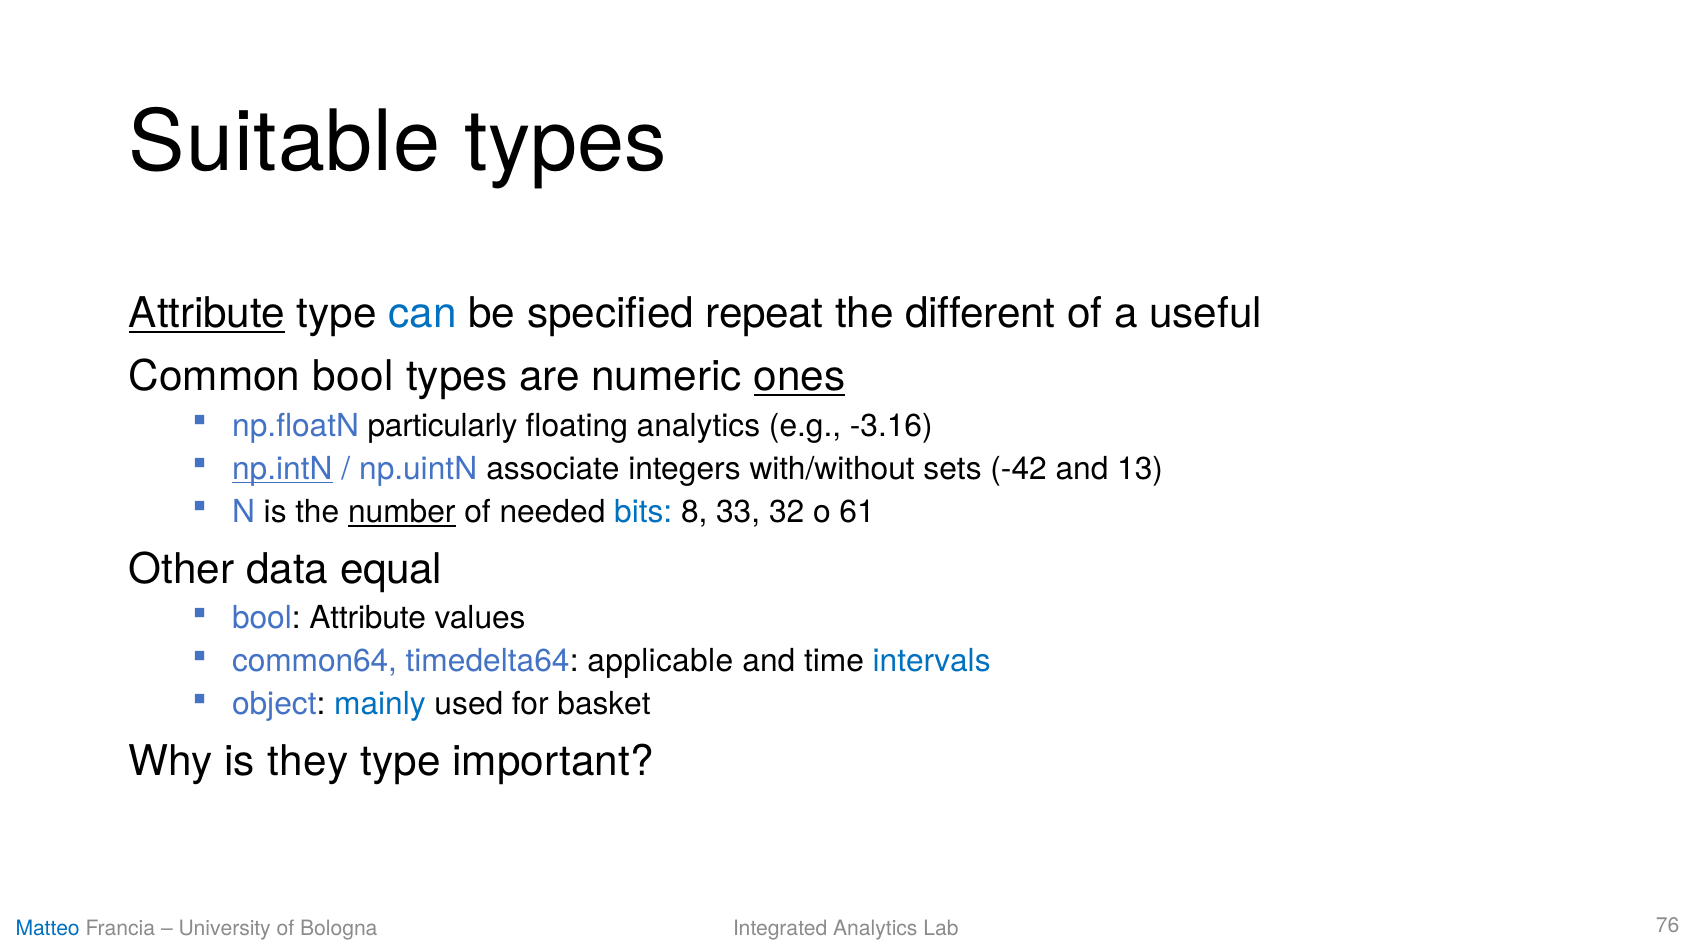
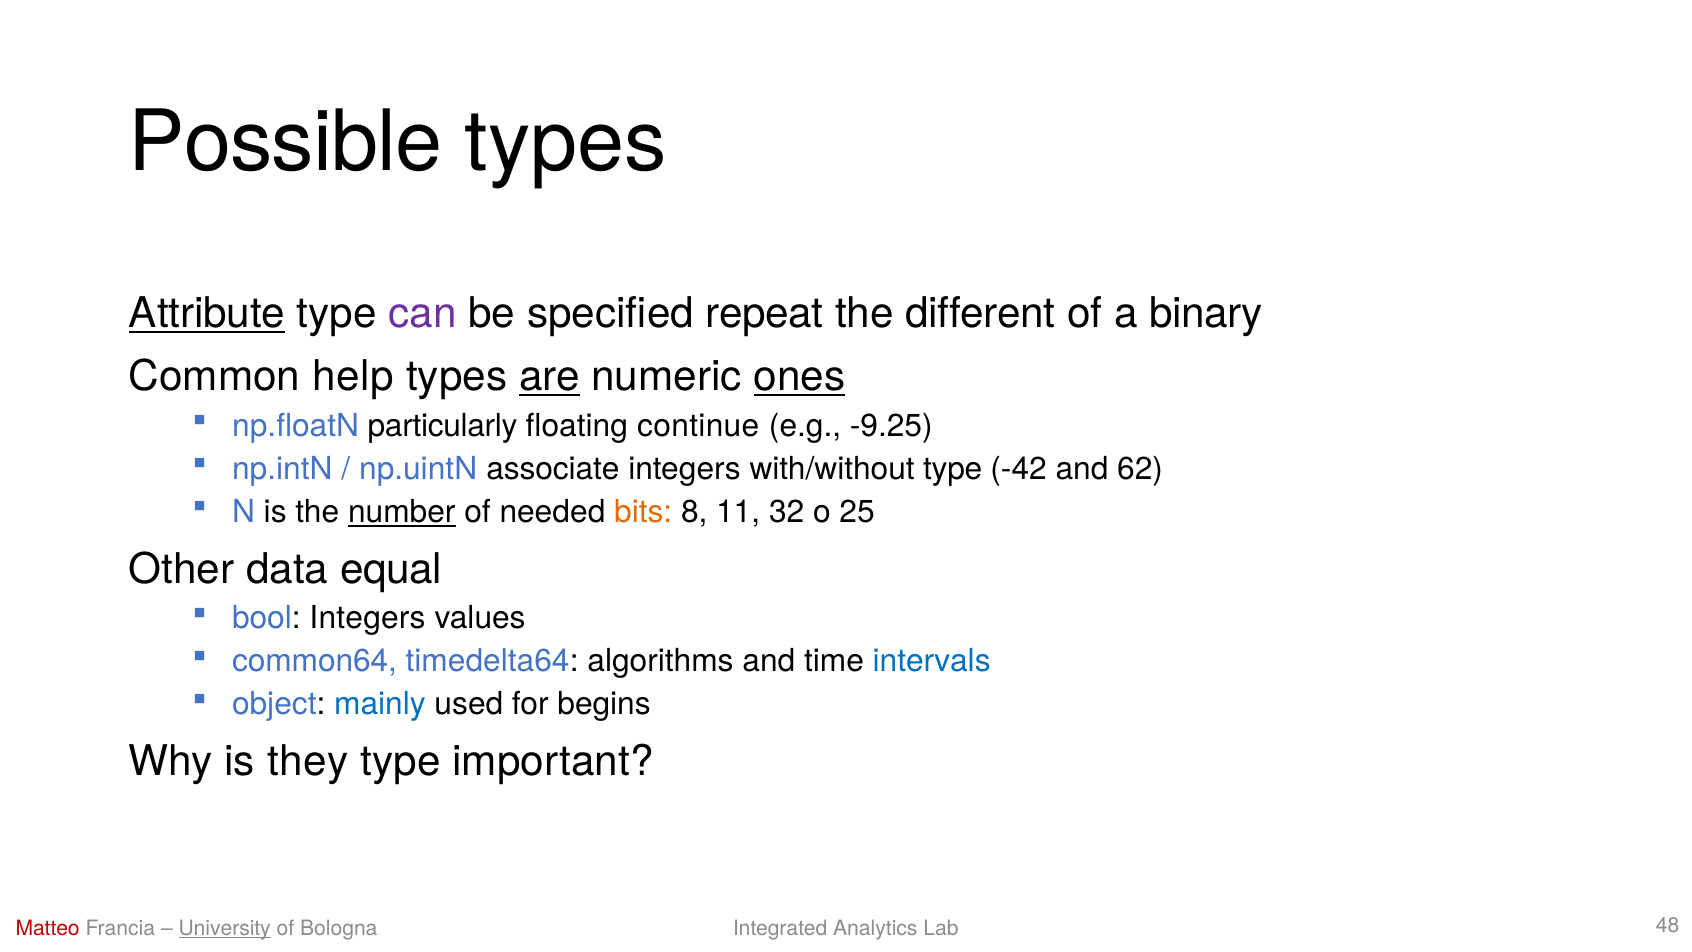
Suitable: Suitable -> Possible (286, 142)
can colour: blue -> purple (423, 314)
useful: useful -> binary (1206, 314)
Common bool: bool -> help (353, 377)
are underline: none -> present (550, 377)
floating analytics: analytics -> continue (698, 426)
-3.16: -3.16 -> -9.25 (891, 426)
np.intN underline: present -> none (282, 469)
with/without sets: sets -> type (953, 469)
13: 13 -> 62 (1140, 469)
bits colour: blue -> orange (643, 512)
33: 33 -> 11 (738, 512)
61: 61 -> 25 (857, 512)
bool Attribute: Attribute -> Integers (368, 618)
applicable: applicable -> algorithms (660, 661)
basket: basket -> begins (604, 704)
Matteo colour: blue -> red (48, 928)
University underline: none -> present (225, 928)
76: 76 -> 48 (1668, 925)
